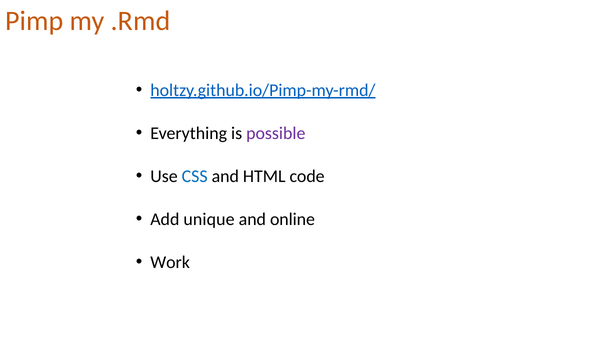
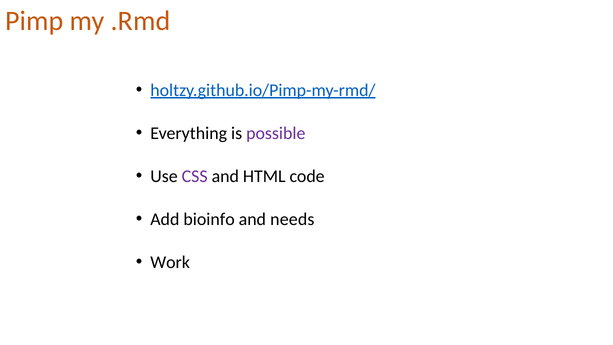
CSS colour: blue -> purple (195, 176)
unique: unique -> bioinfo (209, 219)
online: online -> needs (292, 219)
